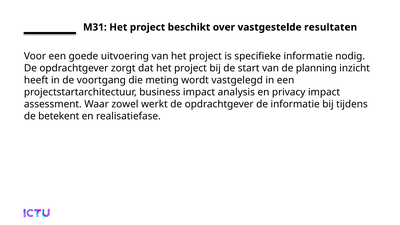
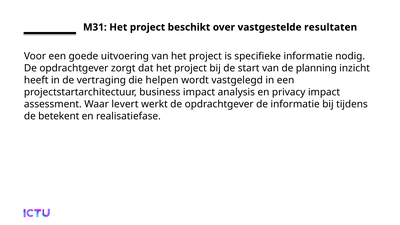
voortgang: voortgang -> vertraging (101, 80)
meting: meting -> helpen (162, 80)
zowel: zowel -> levert (125, 104)
